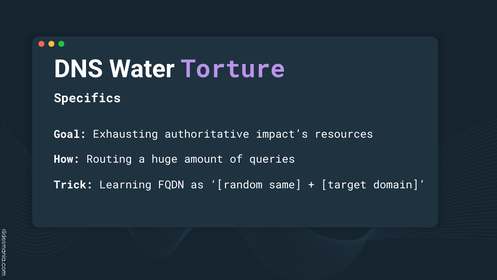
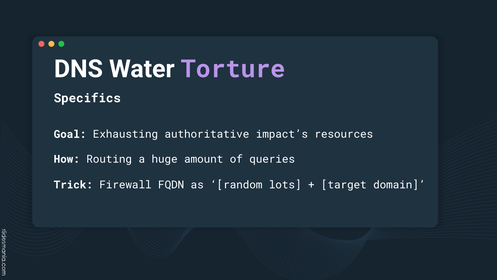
Learning: Learning -> Firewall (125, 185)
same: same -> lots (285, 185)
